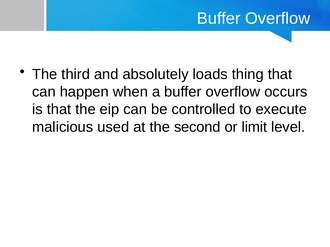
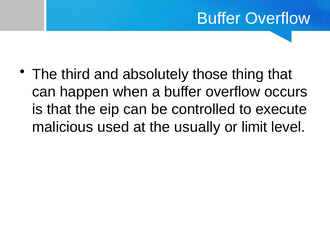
loads: loads -> those (210, 74)
second: second -> usually (197, 127)
